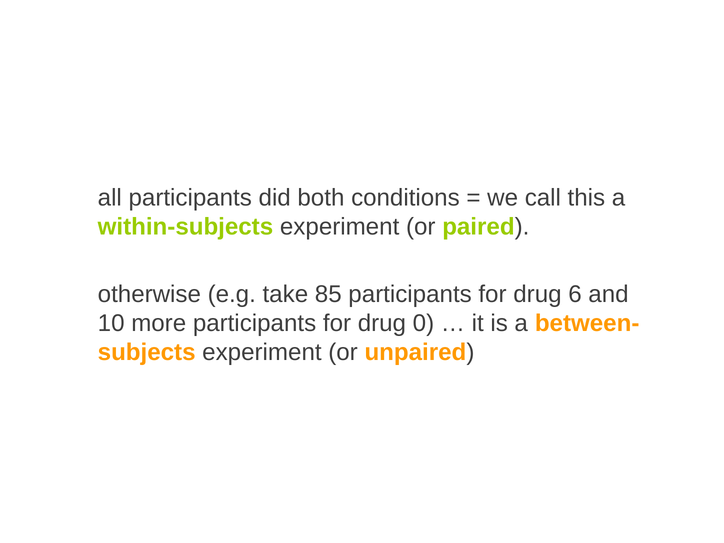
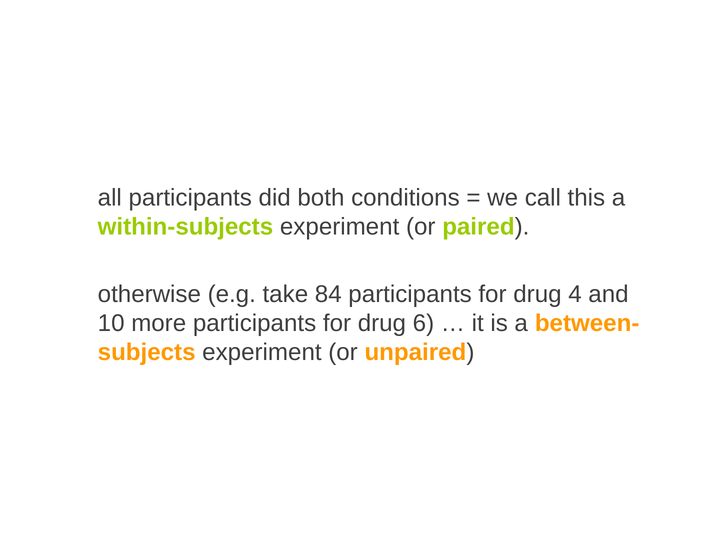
85: 85 -> 84 (328, 294)
6: 6 -> 4 (575, 294)
0: 0 -> 6 (423, 323)
